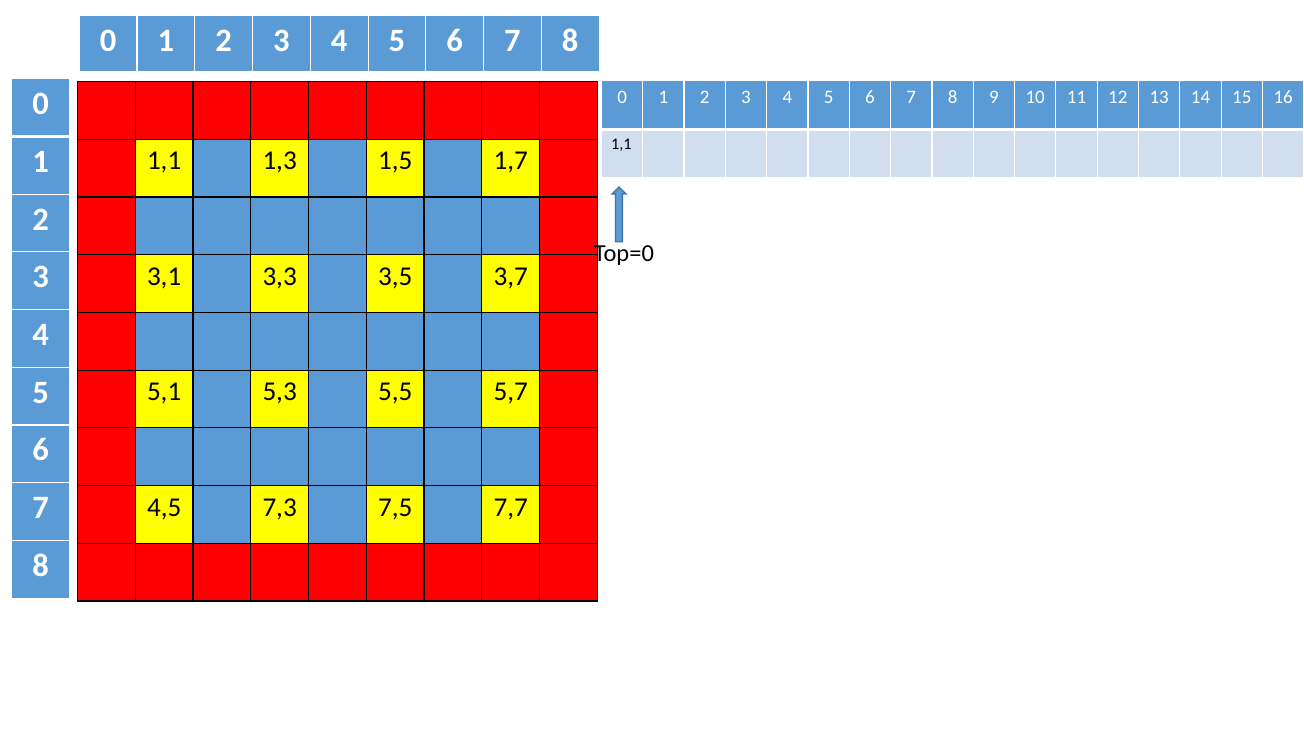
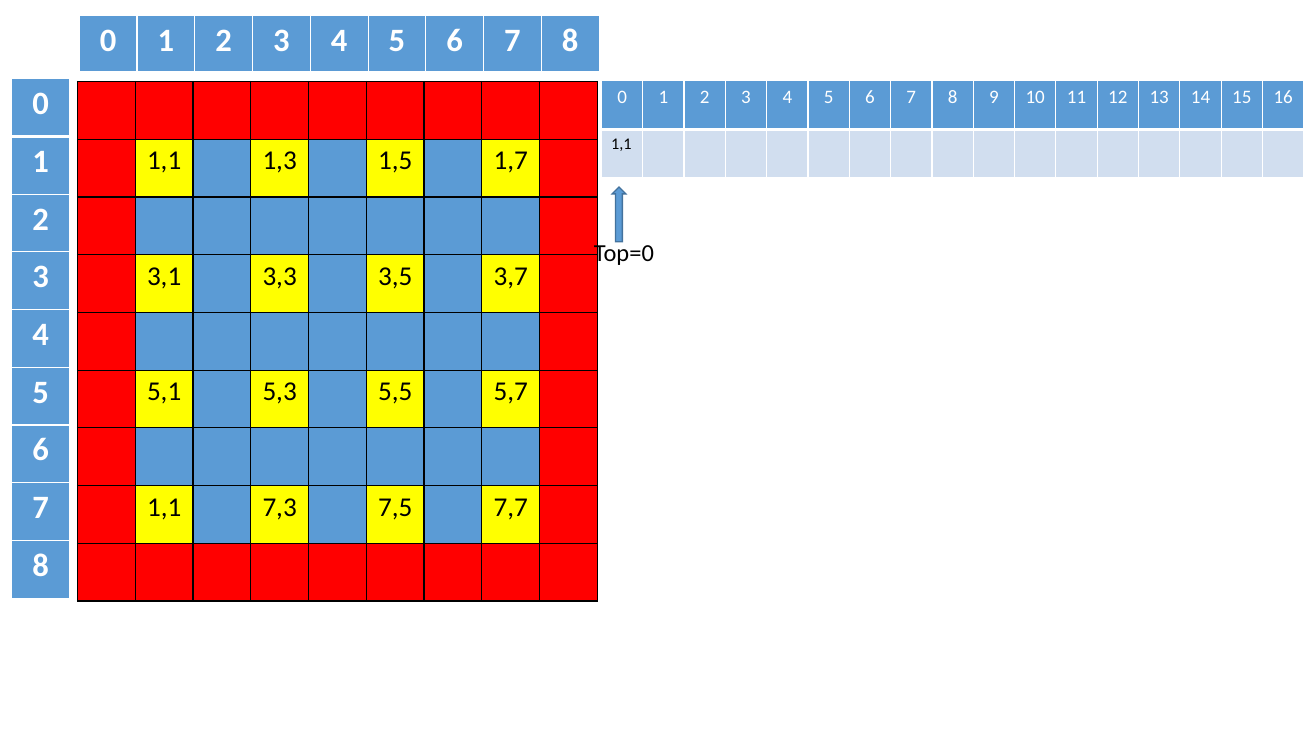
4,5: 4,5 -> 1,1 (164, 508)
